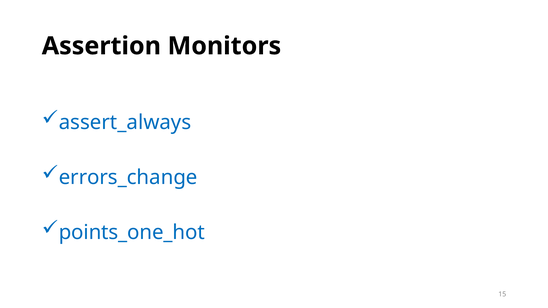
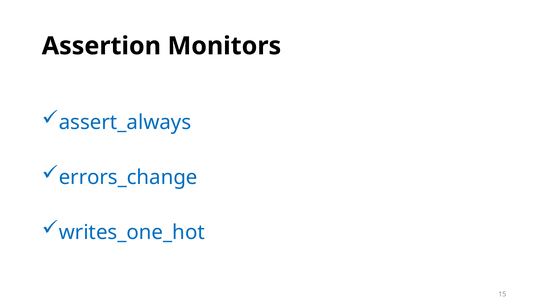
points_one_hot: points_one_hot -> writes_one_hot (132, 233)
